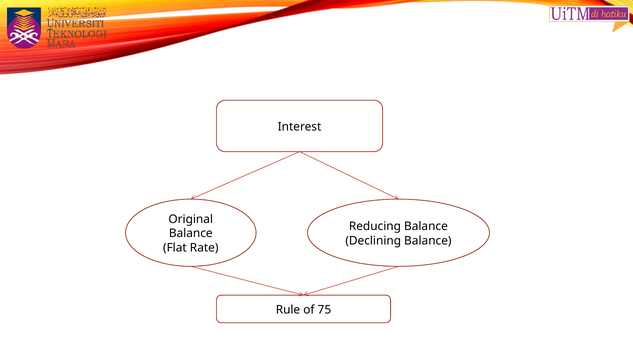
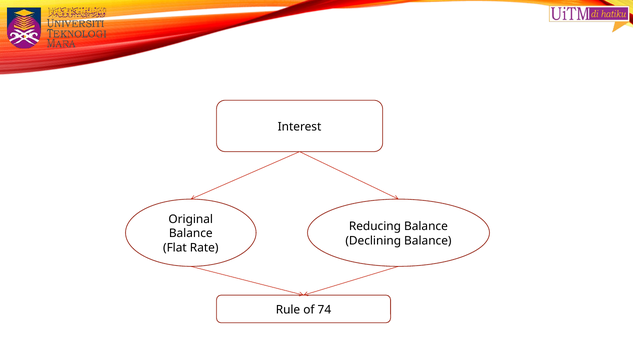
75: 75 -> 74 (324, 310)
